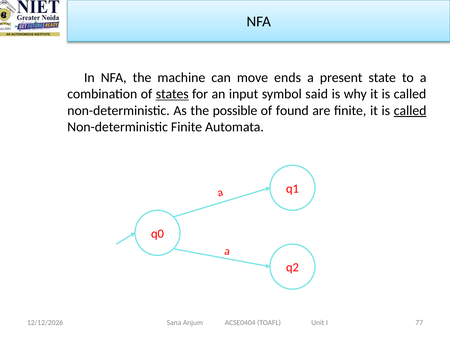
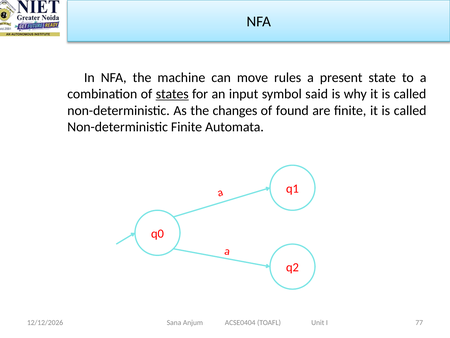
ends: ends -> rules (288, 77)
possible: possible -> changes (235, 110)
called underline: present -> none (410, 110)
